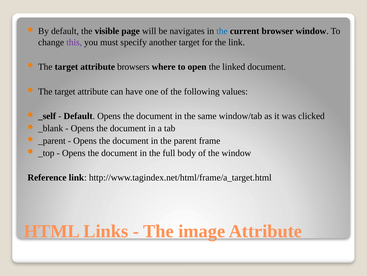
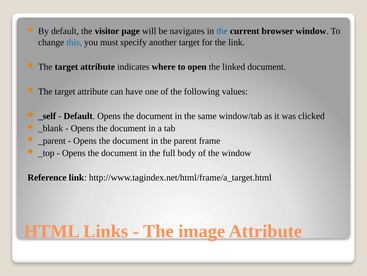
visible: visible -> visitor (107, 31)
this colour: purple -> blue (74, 42)
browsers: browsers -> indicates (133, 67)
